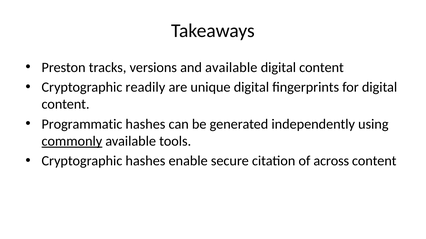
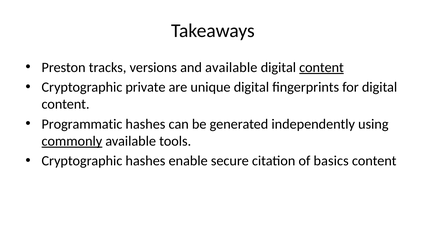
content underline: none -> present (322, 68)
readily: readily -> private (145, 87)
across: across -> basics (331, 161)
